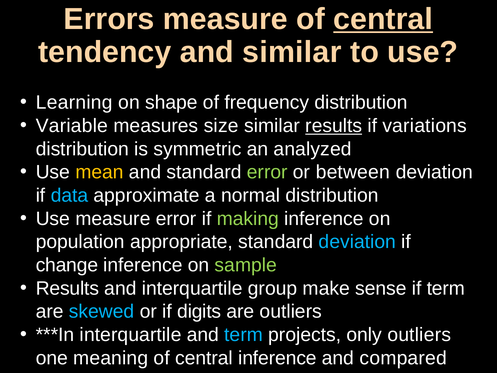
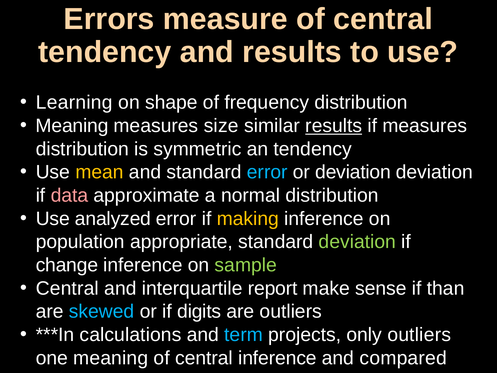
central underline: present -> none (383, 19)
and similar: similar -> results (292, 52)
Variable: Variable -> Meaning (72, 126)
if variations: variations -> measures (425, 126)
an analyzed: analyzed -> tendency (313, 149)
error colour: light green -> light blue (267, 172)
or between: between -> deviation (353, 172)
data colour: light blue -> pink (69, 195)
Use measure: measure -> analyzed (113, 219)
making colour: light green -> yellow (248, 219)
deviation colour: light blue -> light green (357, 242)
Results: Results -> Central (67, 288)
group: group -> report (273, 288)
if term: term -> than (446, 288)
interquartile: interquartile -> calculations (131, 335)
